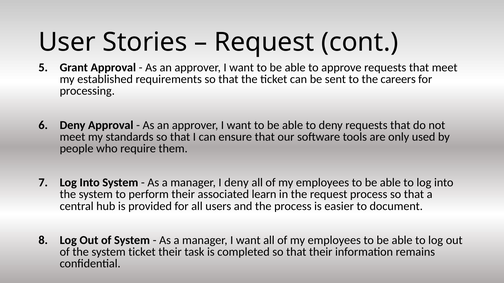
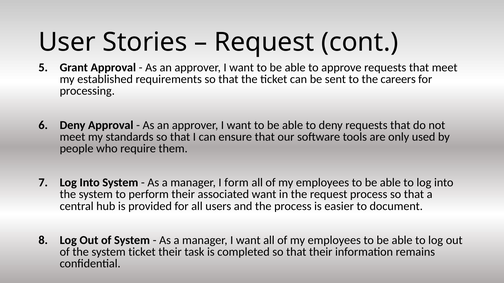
I deny: deny -> form (236, 183)
associated learn: learn -> want (264, 195)
